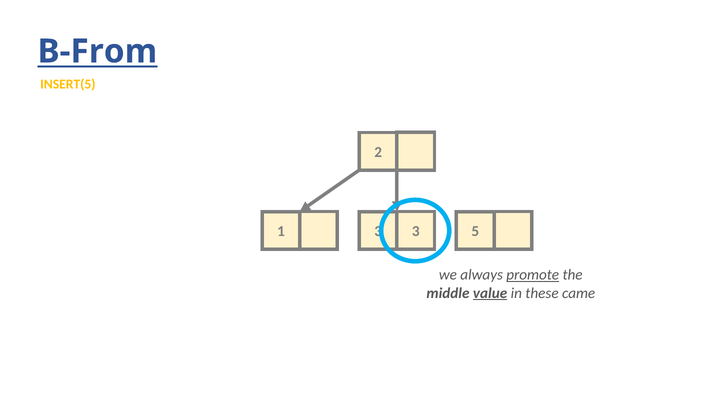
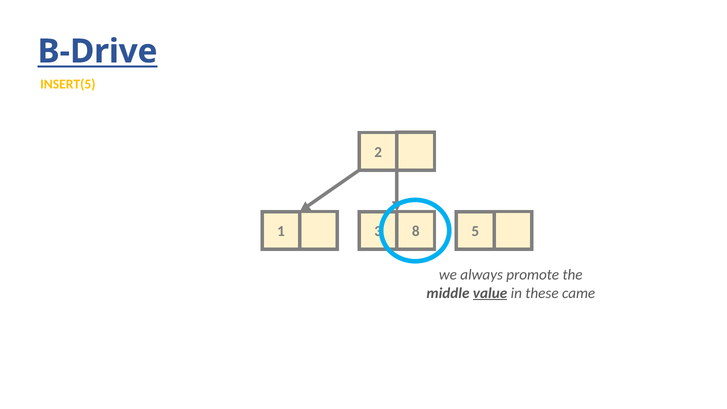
B-From: B-From -> B-Drive (97, 51)
3: 3 -> 8 (416, 231)
promote underline: present -> none (533, 275)
